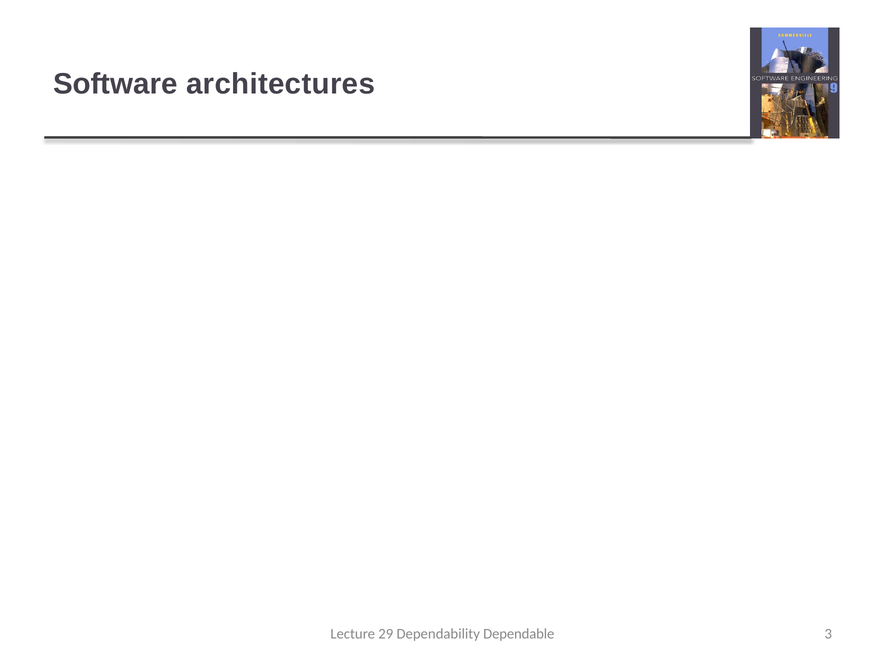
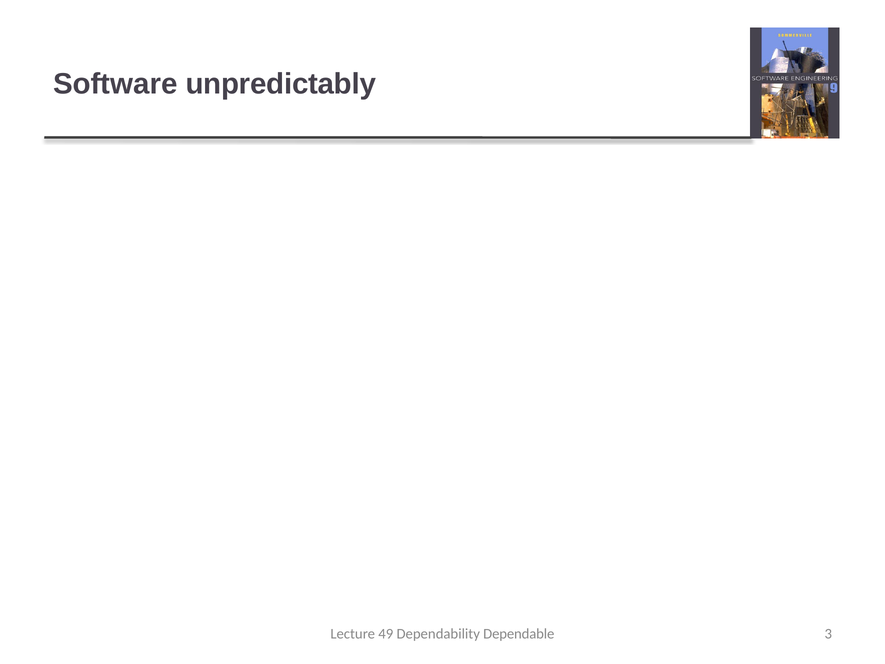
architectures: architectures -> unpredictably (281, 84)
29: 29 -> 49 (386, 634)
